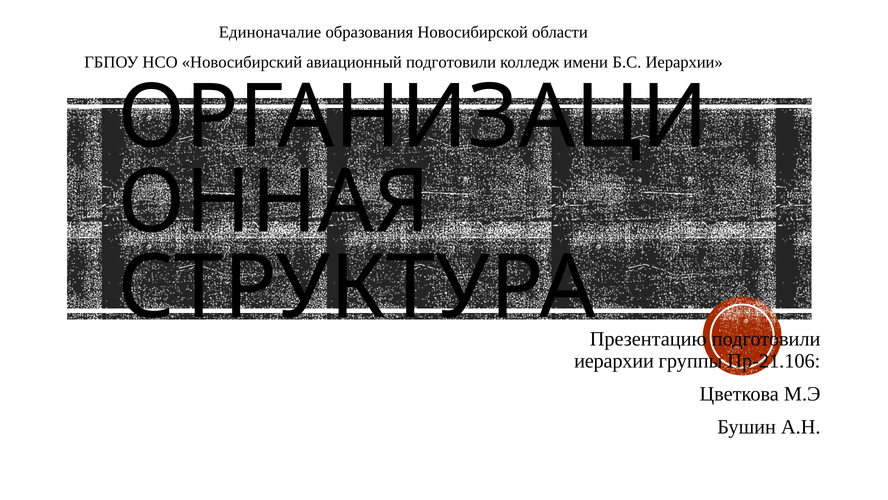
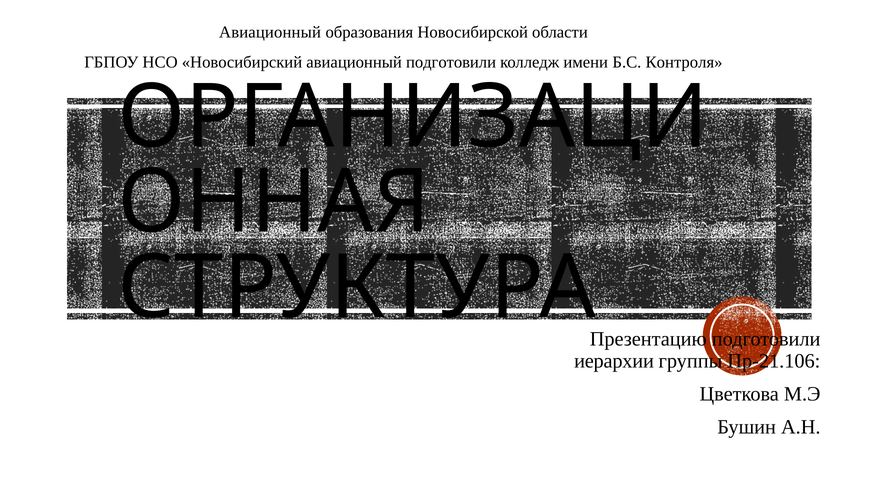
Единоначалие: Единоначалие -> Авиационный (270, 32)
Б.С Иерархии: Иерархии -> Контроля (684, 62)
